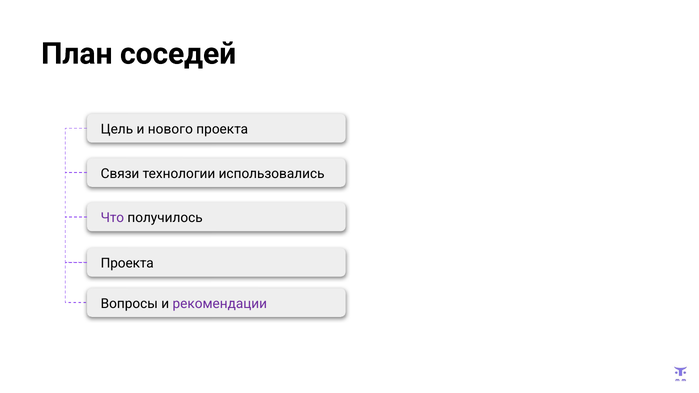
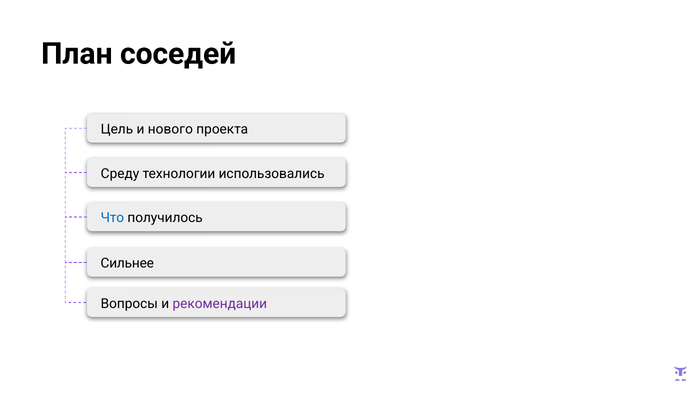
Связи: Связи -> Среду (120, 174)
Что colour: purple -> blue (112, 218)
Проекта: Проекта -> Сильнее (127, 263)
